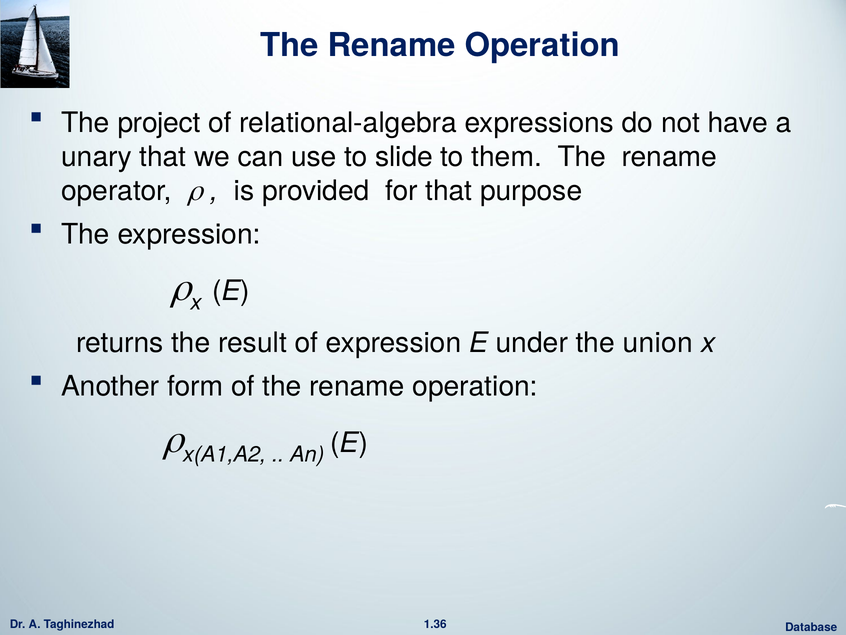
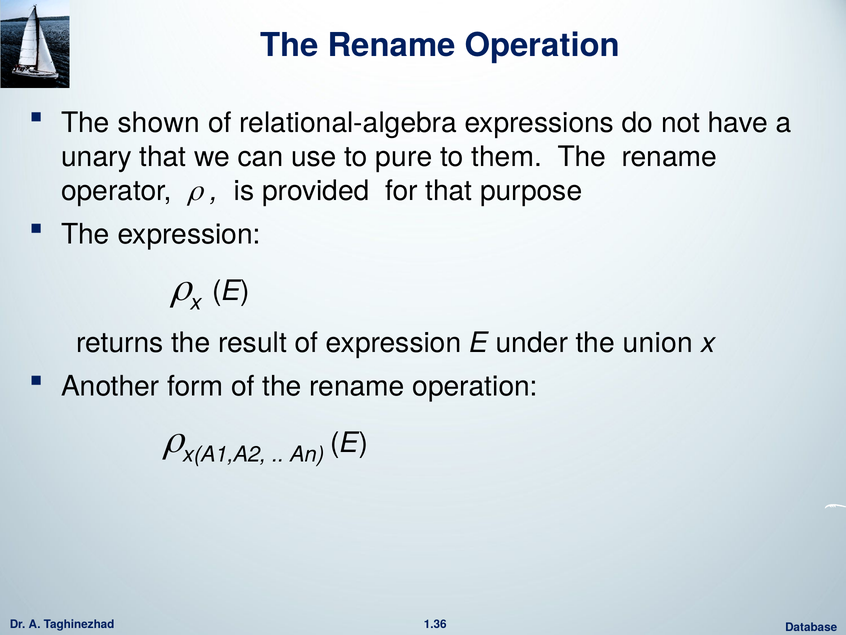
project: project -> shown (159, 123)
slide: slide -> pure (404, 157)
